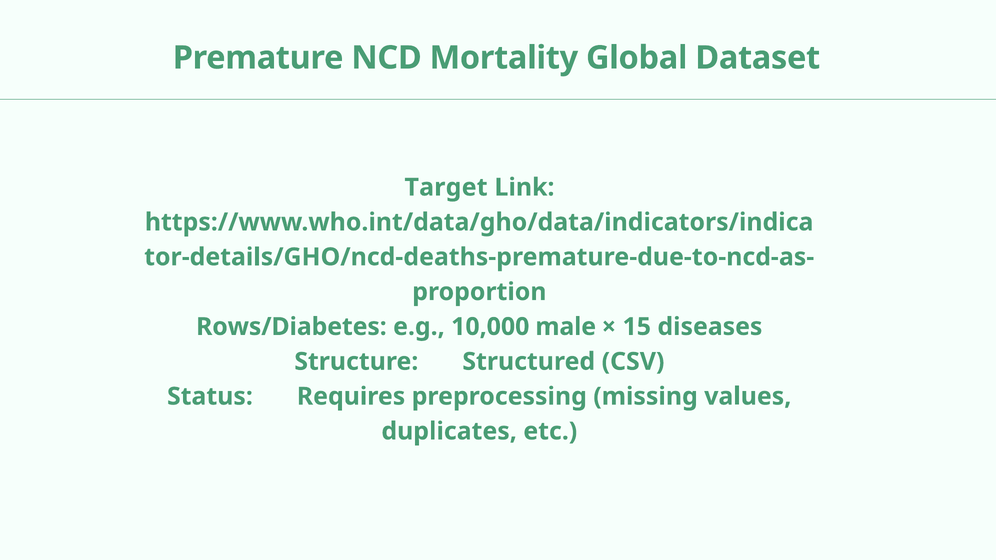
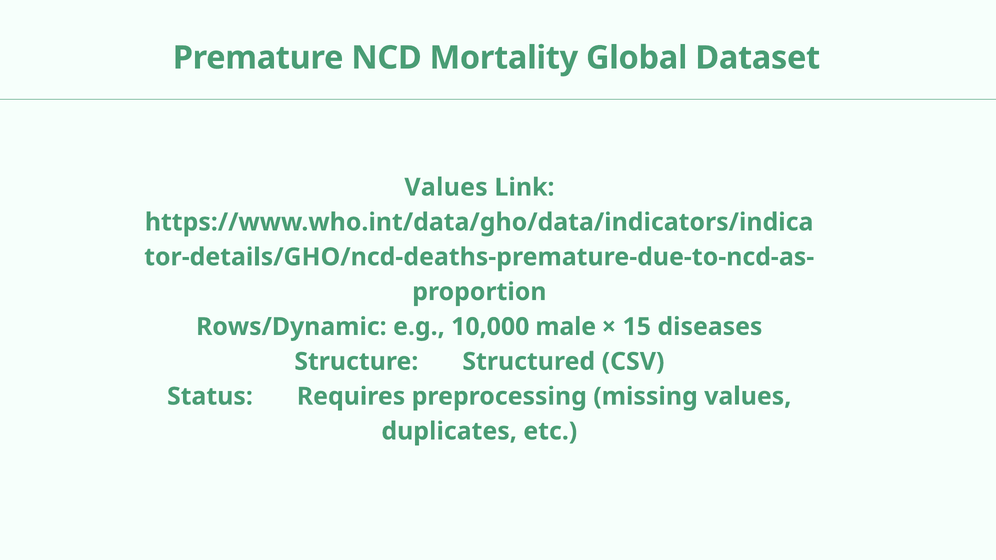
Target: Target -> Values (446, 187)
Rows/Diabetes: Rows/Diabetes -> Rows/Dynamic (291, 327)
